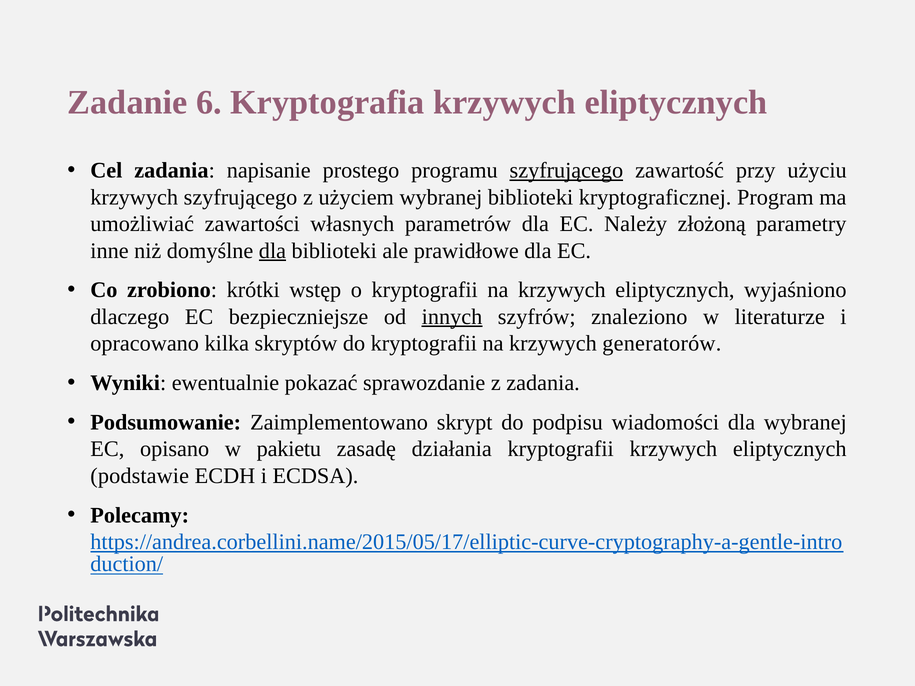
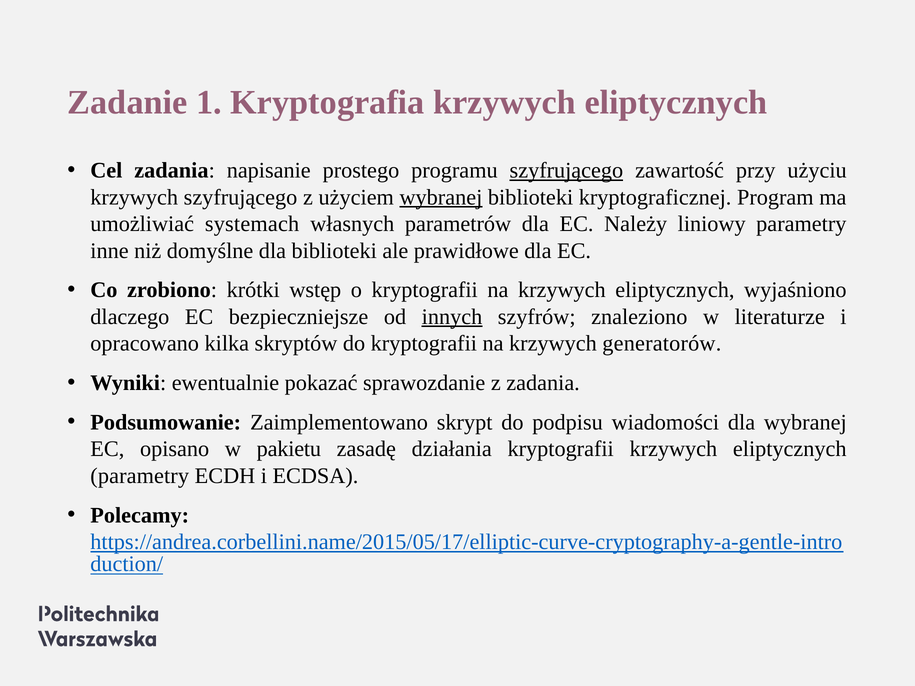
6: 6 -> 1 (209, 103)
wybranej underline: none -> present (441, 197)
zawartości: zawartości -> systemach (252, 224)
złożoną: złożoną -> liniowy (712, 224)
dla underline: present -> none (272, 251)
podstawie: podstawie -> parametry (140, 476)
